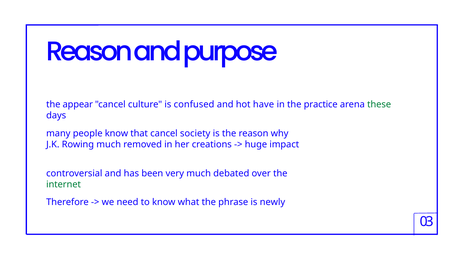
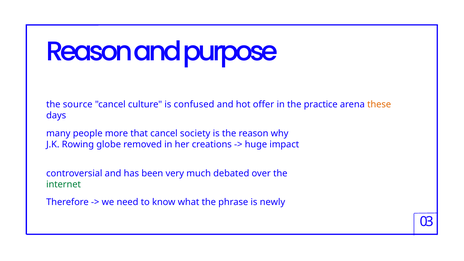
appear: appear -> source (78, 104)
have: have -> offer (264, 104)
these colour: green -> orange (379, 104)
people know: know -> more (117, 133)
Rowing much: much -> globe (109, 144)
